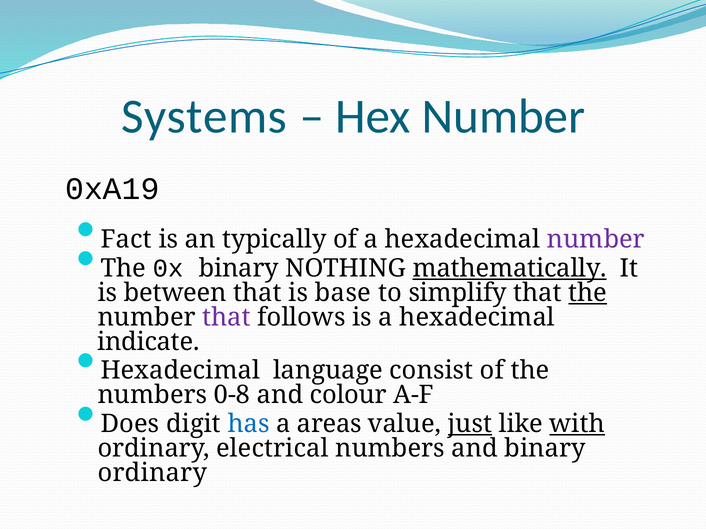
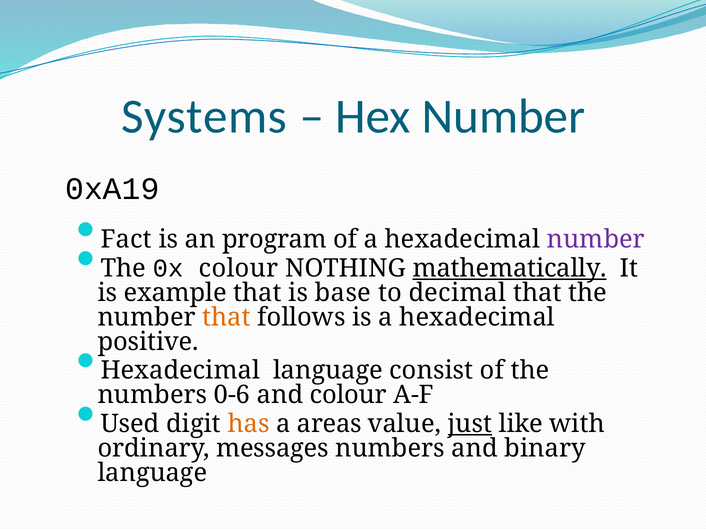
typically: typically -> program (275, 240)
0x binary: binary -> colour (239, 269)
between: between -> example (175, 293)
simplify: simplify -> decimal (457, 293)
the underline: present -> none (588, 293)
that colour: purple -> orange (226, 318)
indicate: indicate -> positive (148, 342)
0-8: 0-8 -> 0-6 (232, 395)
Does: Does -> Used (130, 424)
has colour: blue -> orange (249, 424)
with underline: present -> none (577, 424)
electrical: electrical -> messages (272, 449)
ordinary: ordinary -> language (152, 473)
